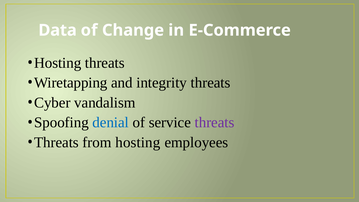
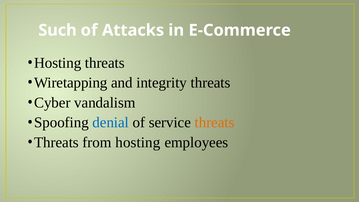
Data: Data -> Such (58, 30)
Change: Change -> Attacks (133, 30)
threats colour: purple -> orange (215, 123)
